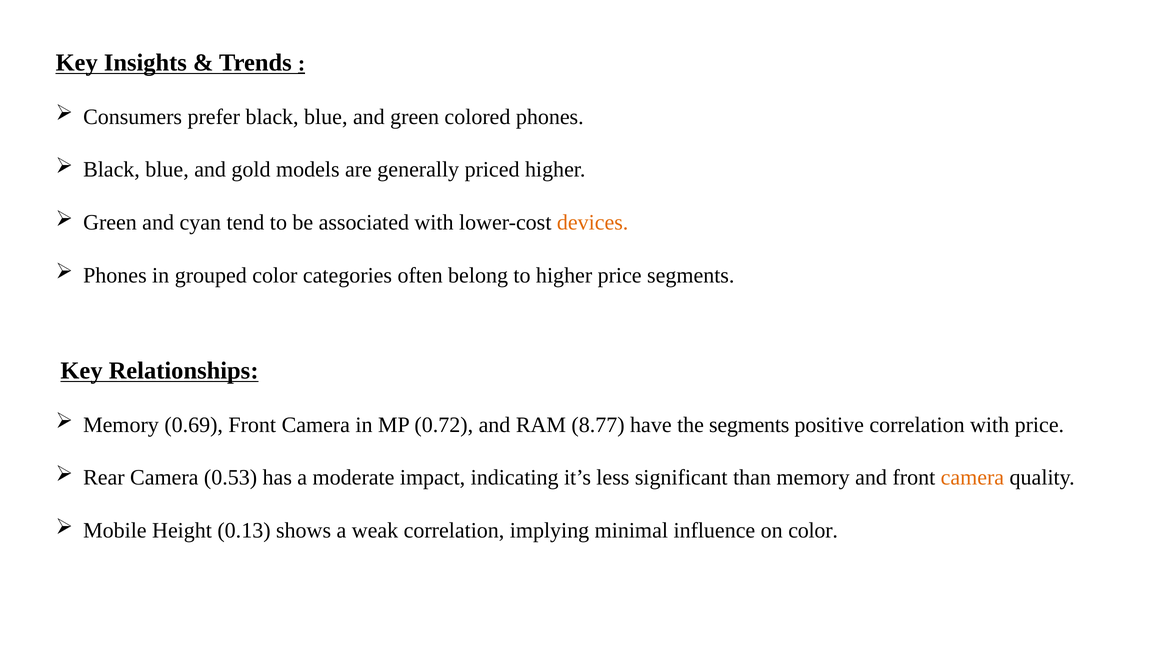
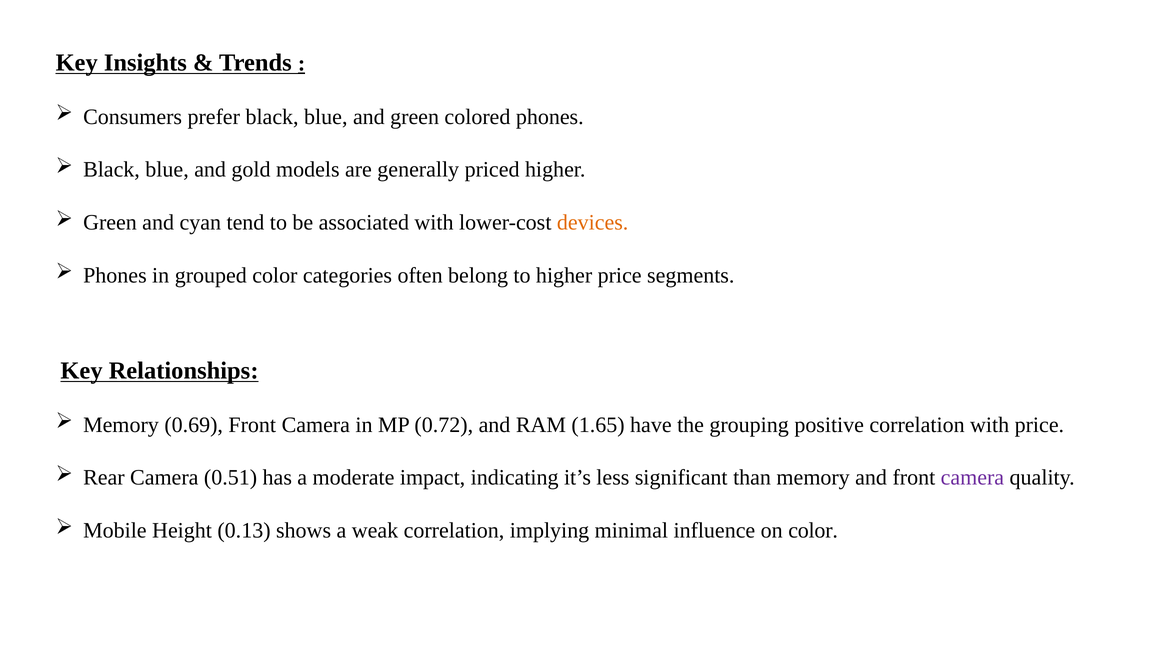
8.77: 8.77 -> 1.65 (598, 425)
the segments: segments -> grouping (749, 425)
0.53: 0.53 -> 0.51 (231, 478)
camera colour: orange -> purple (972, 478)
